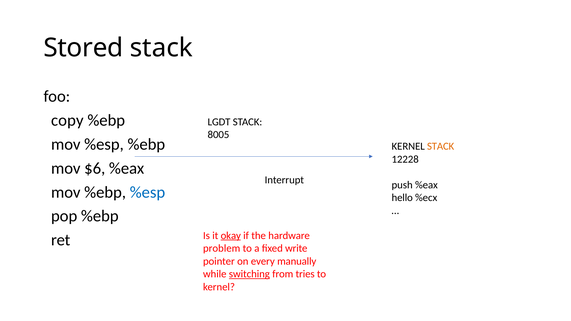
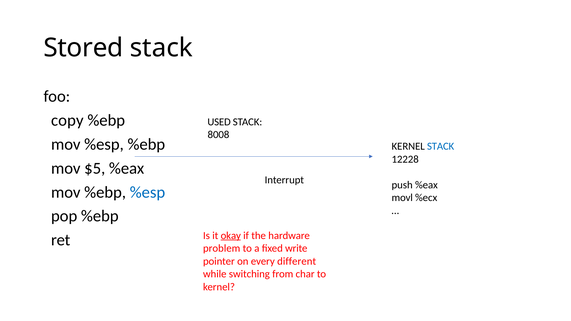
LGDT: LGDT -> USED (219, 122)
8005: 8005 -> 8008 (218, 135)
STACK colour: orange -> blue (441, 146)
$6: $6 -> $5 (95, 168)
hello: hello -> movl (402, 198)
manually: manually -> different (297, 261)
switching underline: present -> none (249, 274)
tries: tries -> char (305, 274)
